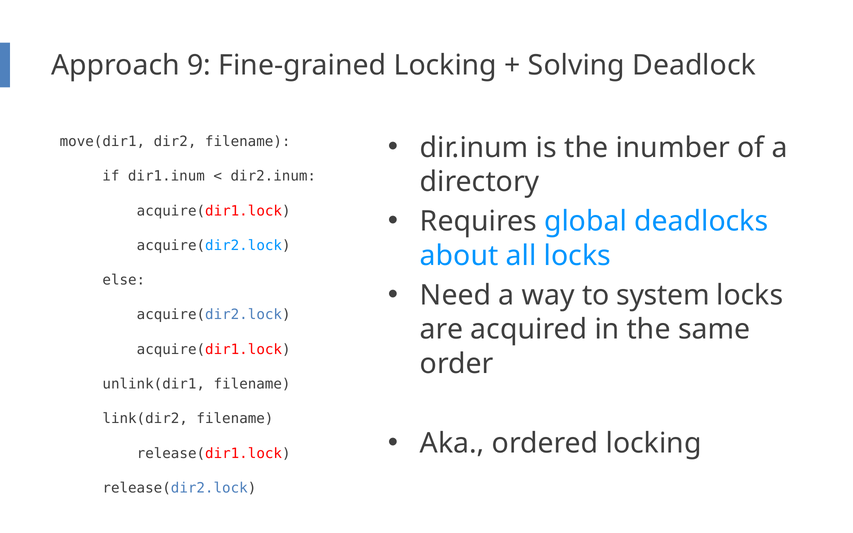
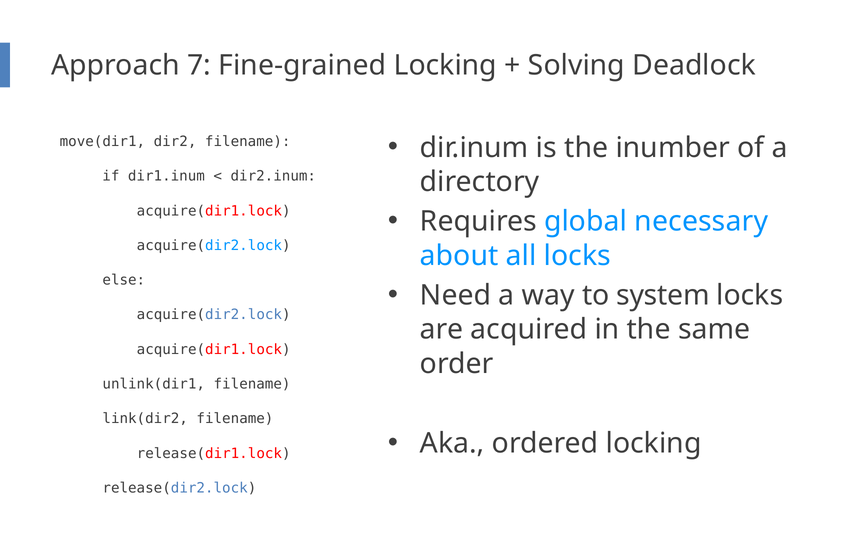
9: 9 -> 7 (199, 65)
deadlocks: deadlocks -> necessary (701, 222)
